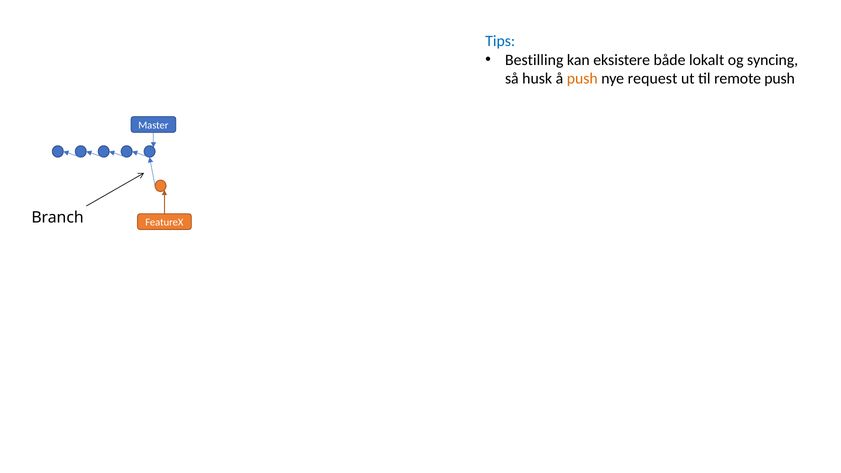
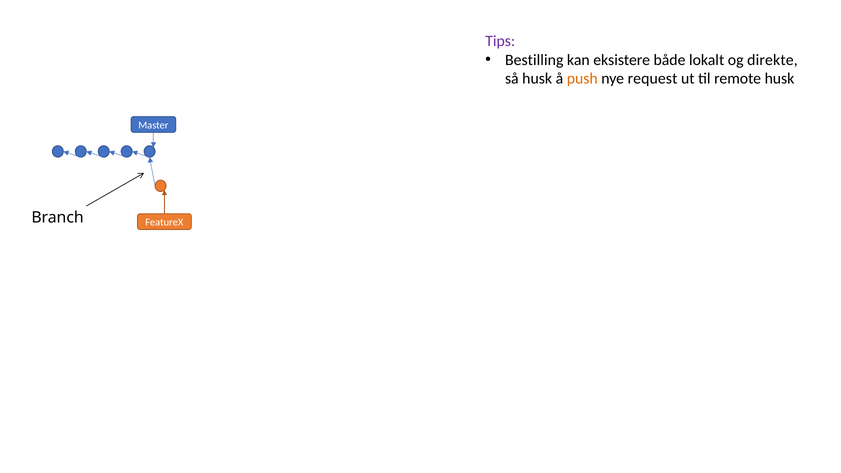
Tips colour: blue -> purple (500, 41)
syncing: syncing -> direkte (772, 60)
remote push: push -> husk (780, 79)
